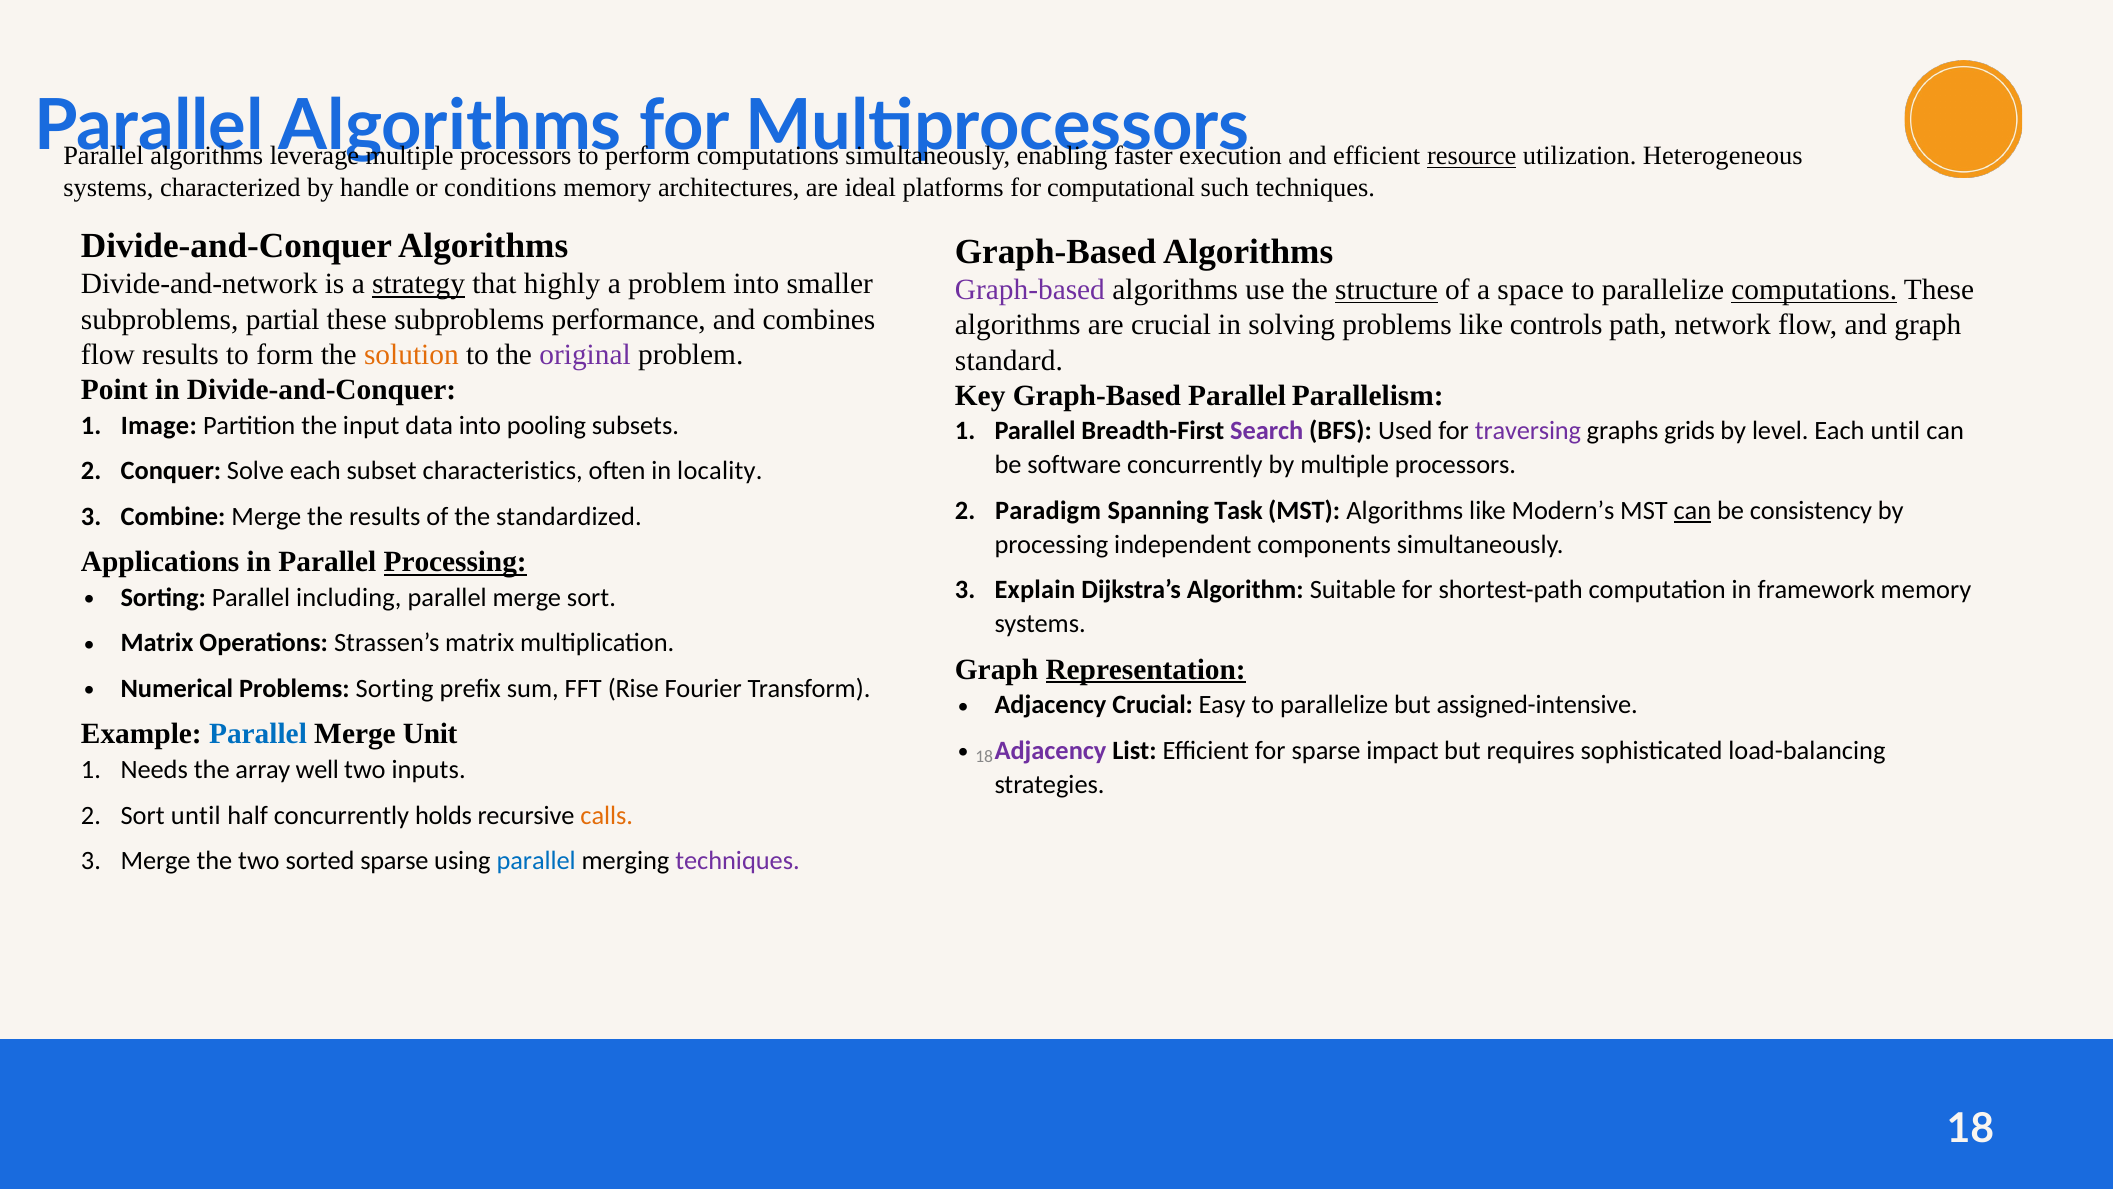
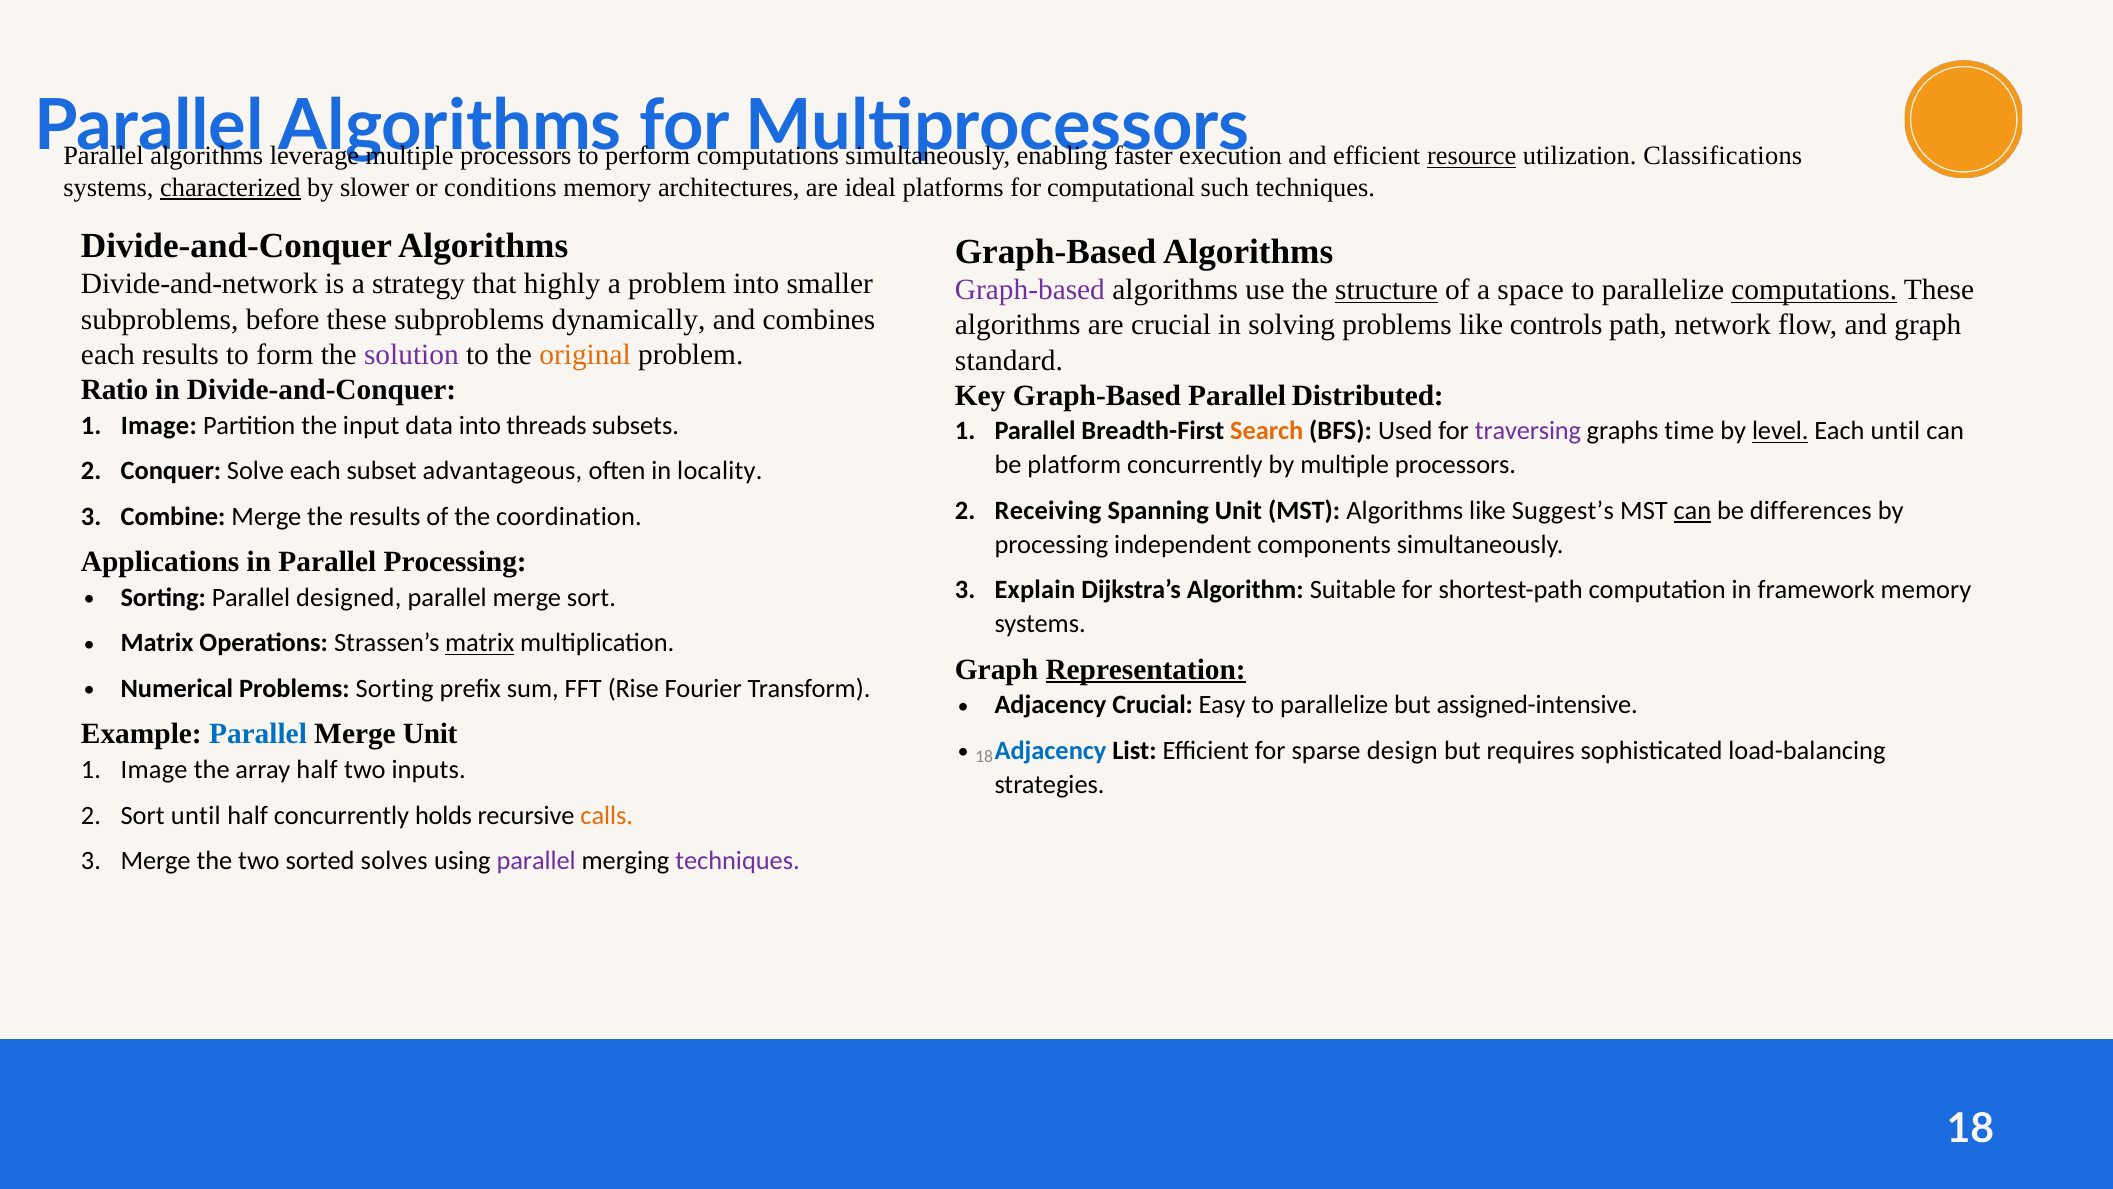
Heterogeneous: Heterogeneous -> Classifications (1723, 156)
characterized underline: none -> present (230, 188)
handle: handle -> slower (375, 188)
strategy underline: present -> none (419, 284)
partial: partial -> before (283, 319)
performance: performance -> dynamically (629, 319)
flow: flow -> each (108, 354)
solution colour: orange -> purple (411, 354)
original colour: purple -> orange (585, 354)
Point: Point -> Ratio (115, 390)
Parallelism: Parallelism -> Distributed (1368, 396)
pooling: pooling -> threads (547, 425)
Search colour: purple -> orange (1267, 431)
grids: grids -> time (1689, 431)
level underline: none -> present (1780, 431)
software: software -> platform (1074, 465)
characteristics: characteristics -> advantageous (503, 471)
Paradigm: Paradigm -> Receiving (1048, 511)
Spanning Task: Task -> Unit (1238, 511)
Modern’s: Modern’s -> Suggest’s (1563, 511)
consistency: consistency -> differences (1811, 511)
standardized: standardized -> coordination (569, 516)
Processing underline: present -> none (455, 562)
including: including -> designed (349, 597)
matrix underline: none -> present (480, 643)
Adjacency colour: purple -> blue (1051, 750)
impact: impact -> design (1402, 750)
Needs: Needs -> Image (154, 769)
array well: well -> half (317, 769)
sorted sparse: sparse -> solves (394, 861)
parallel colour: blue -> purple (536, 861)
